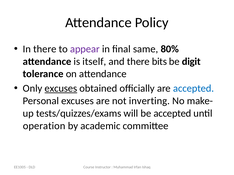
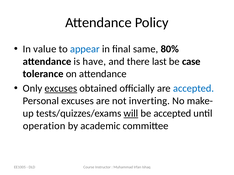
In there: there -> value (45, 49)
appear colour: purple -> blue (85, 49)
itself: itself -> have (94, 62)
bits: bits -> last (159, 62)
digit: digit -> case (191, 62)
will underline: none -> present (131, 114)
